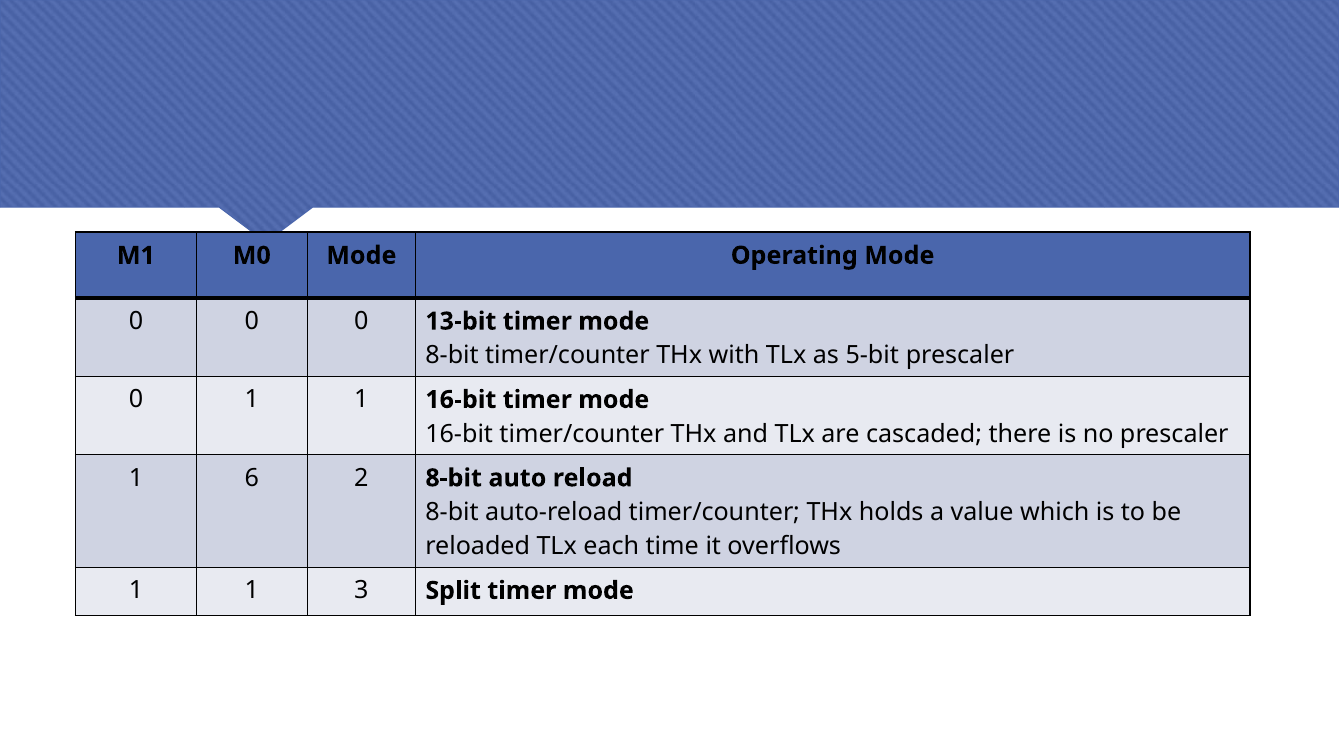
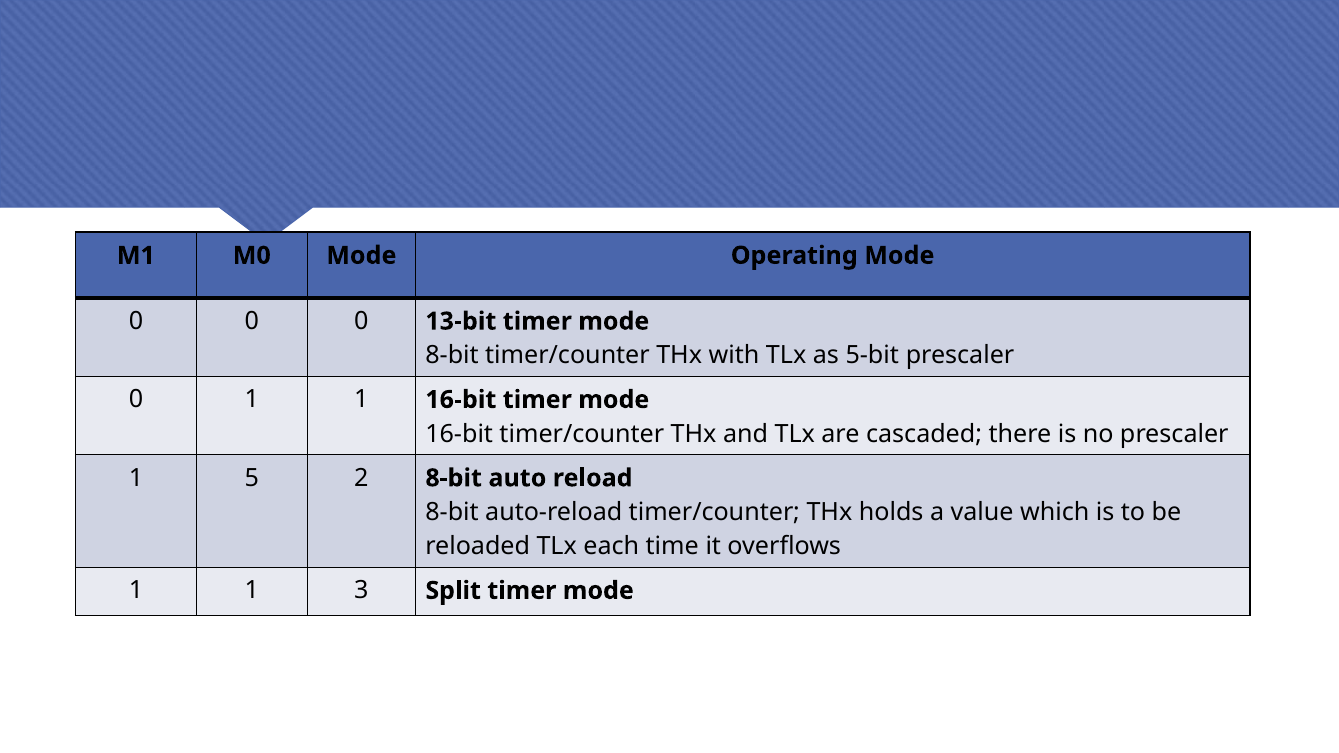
6: 6 -> 5 (252, 478)
